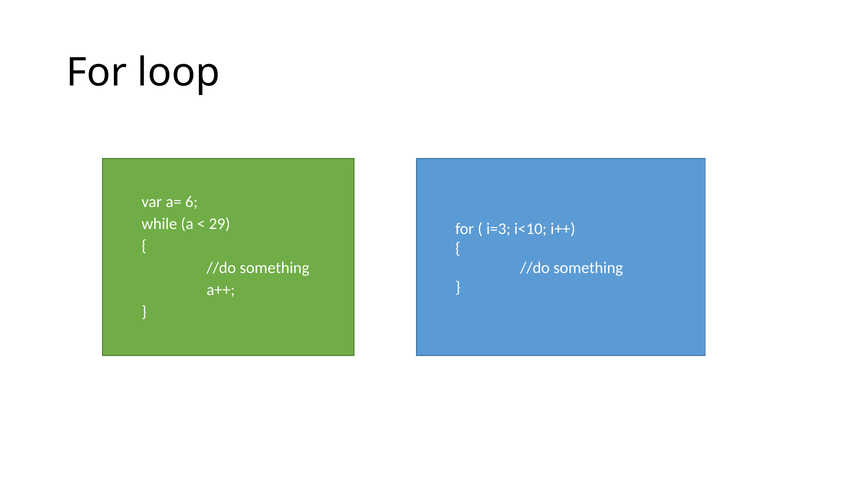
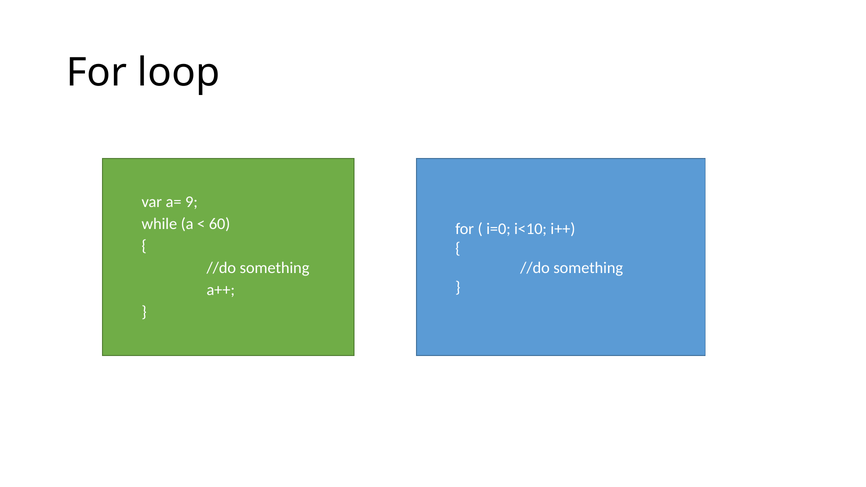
6: 6 -> 9 (191, 202)
29: 29 -> 60 (220, 224)
i=3: i=3 -> i=0 (498, 229)
